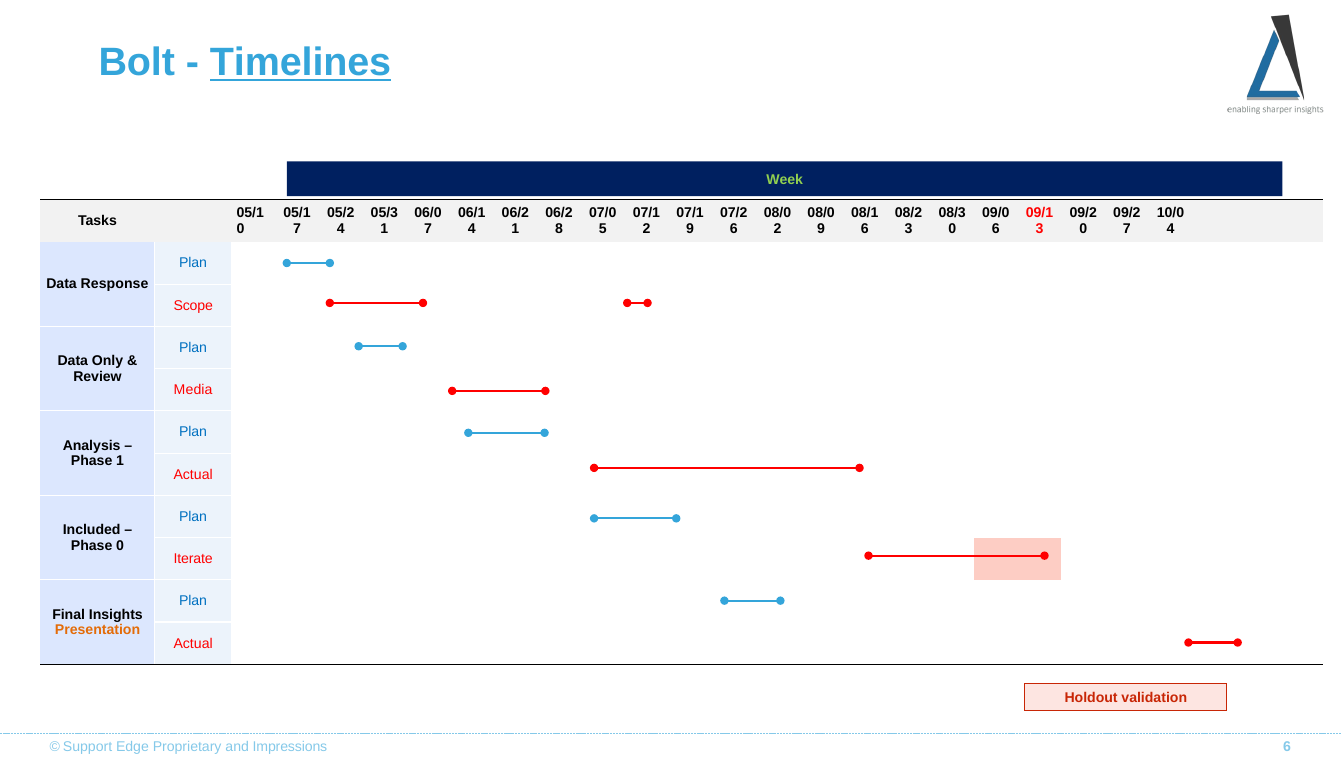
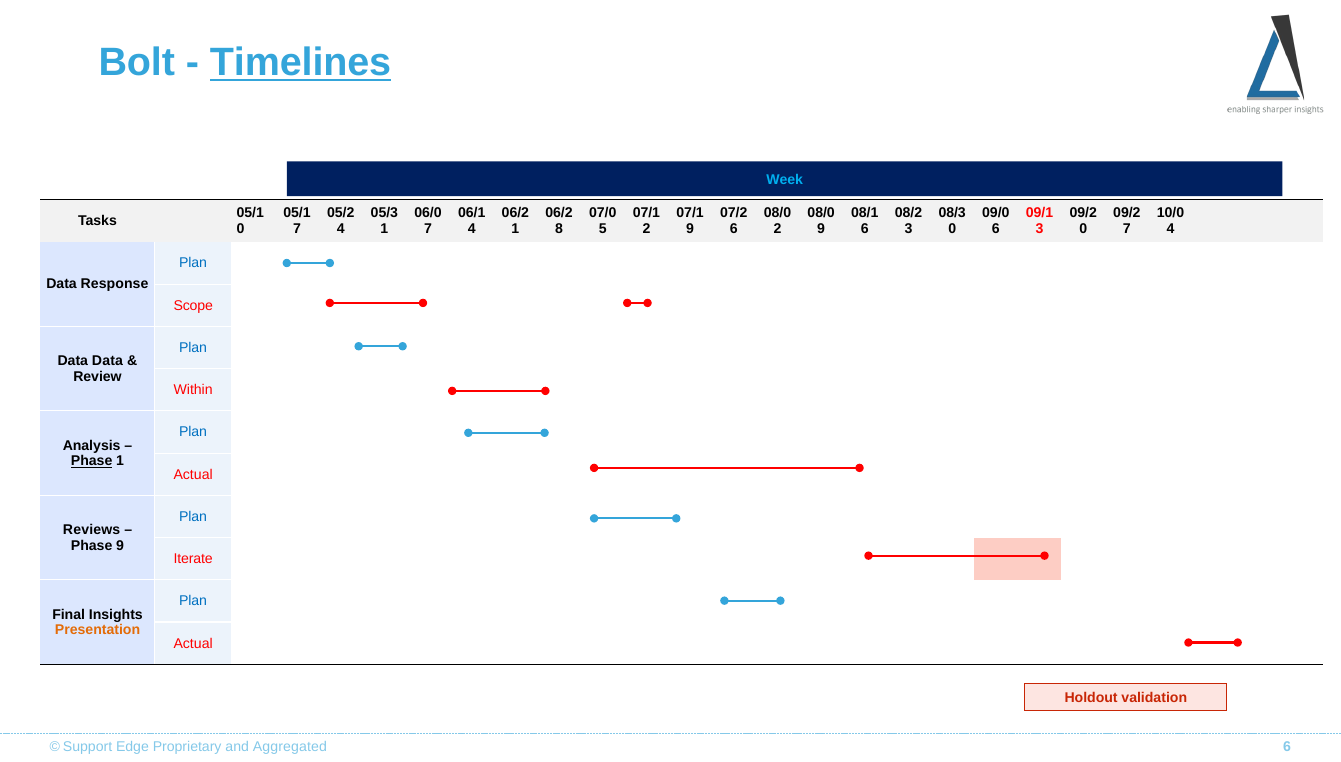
Week colour: light green -> light blue (785, 180)
Data Only: Only -> Data (108, 361)
Media: Media -> Within (193, 390)
Phase underline: none -> present (92, 461)
Included: Included -> Reviews (92, 530)
Phase 0: 0 -> 9 (120, 546)
Impressions: Impressions -> Aggregated (290, 747)
